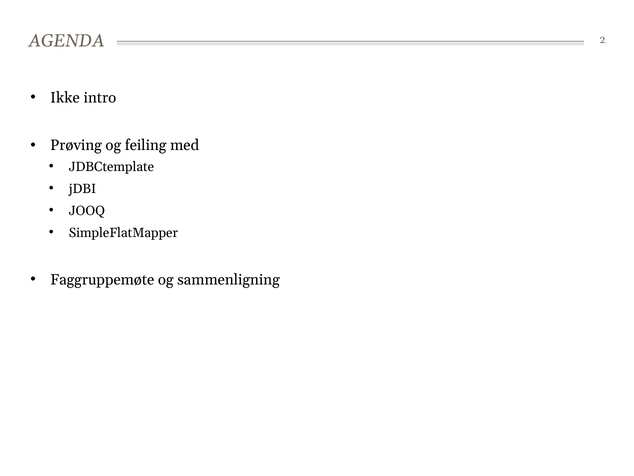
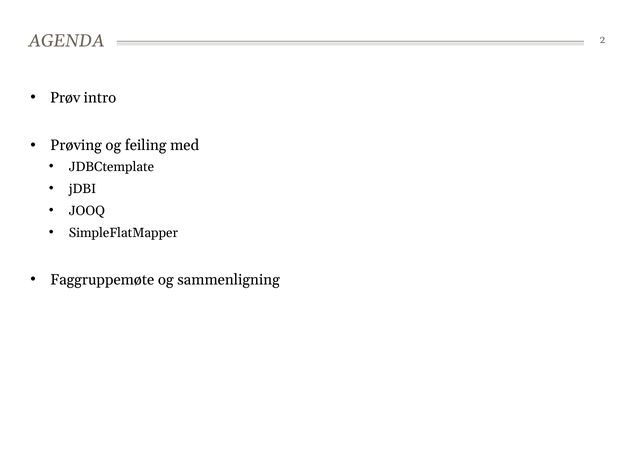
Ikke: Ikke -> Prøv (65, 98)
